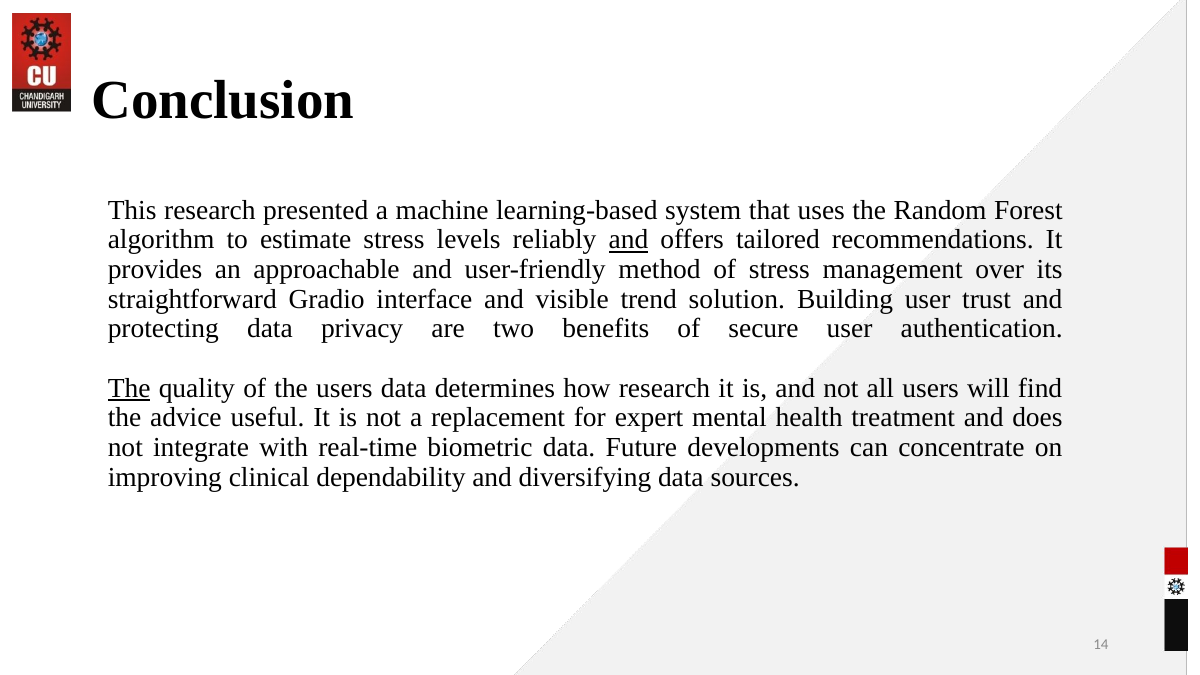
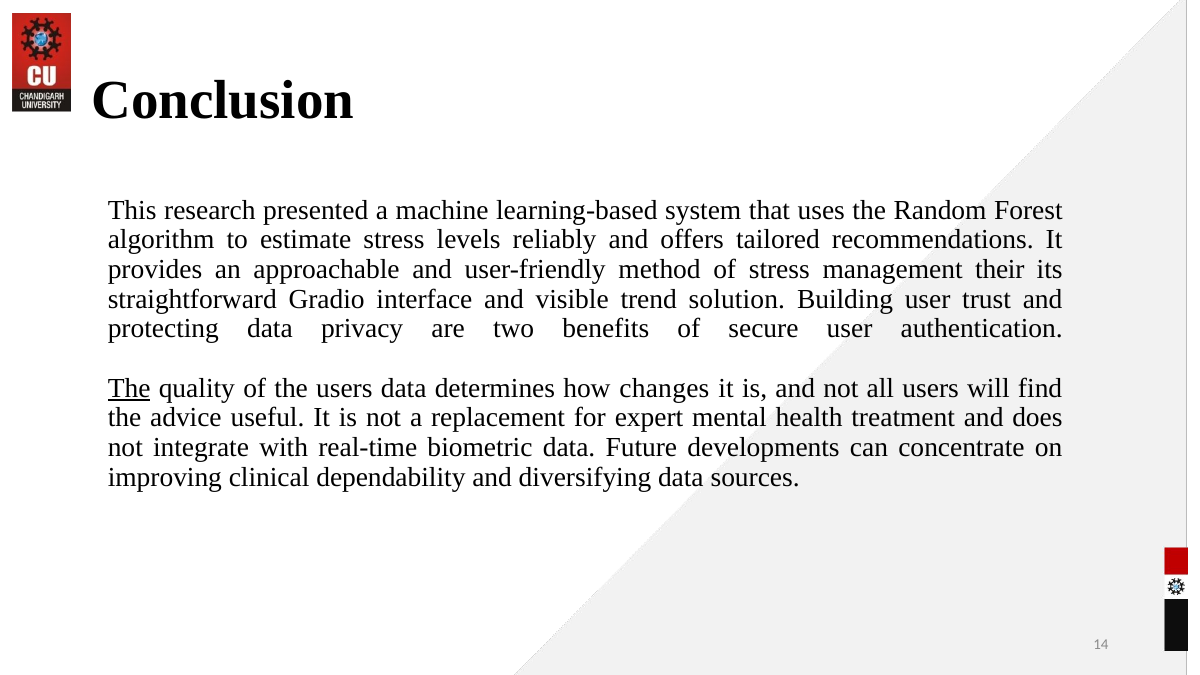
and underline: present -> none (628, 240)
over: over -> their (1000, 270)
how research: research -> changes (664, 388)
